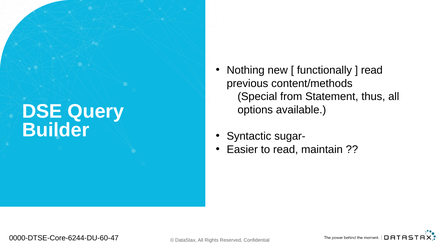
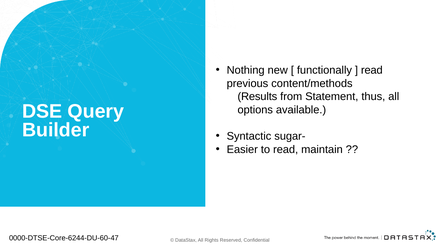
Special: Special -> Results (257, 96)
